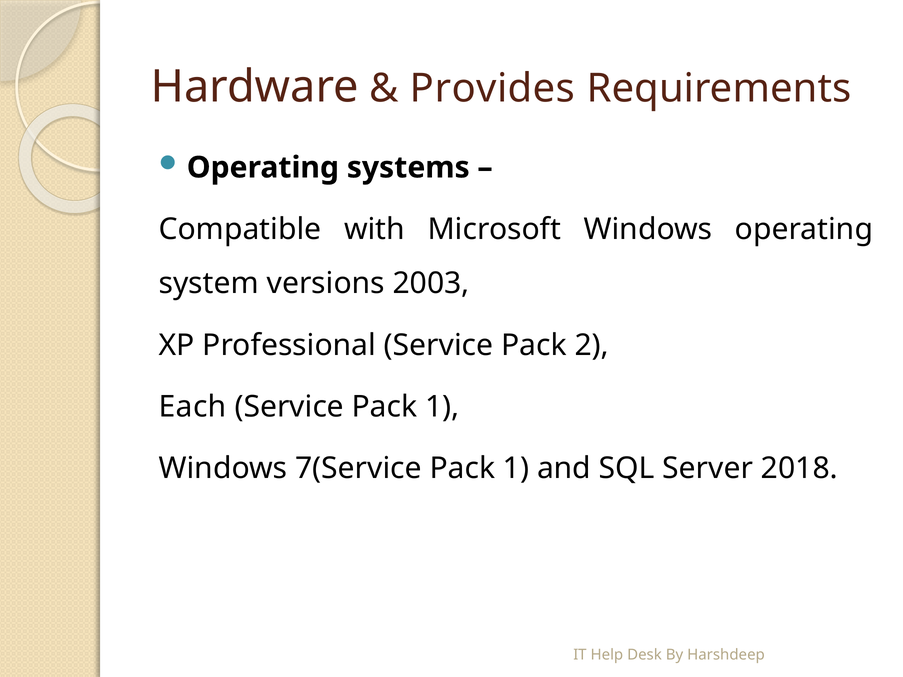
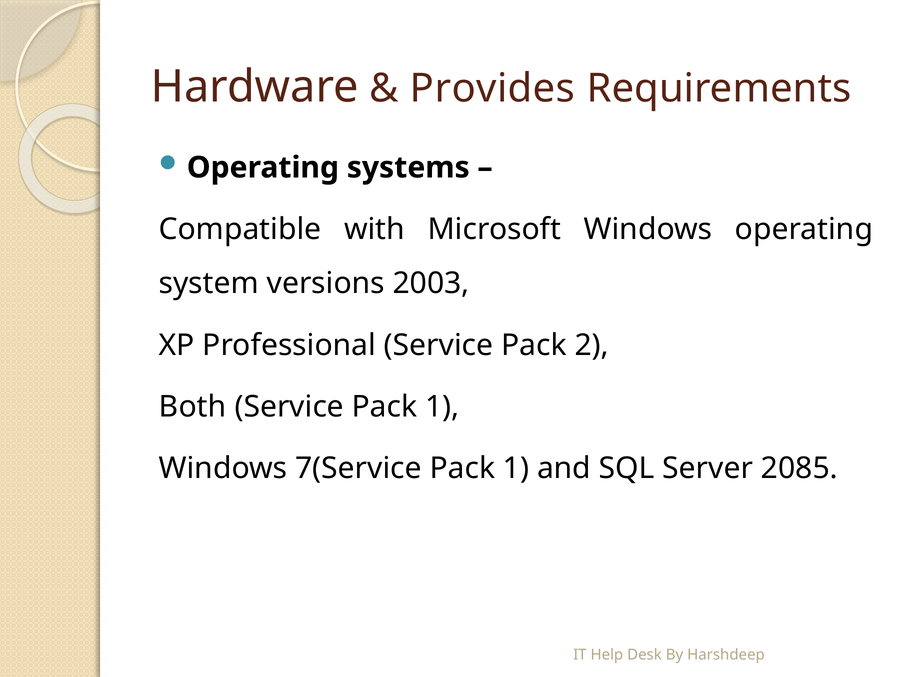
Each: Each -> Both (193, 407)
2018: 2018 -> 2085 (799, 469)
